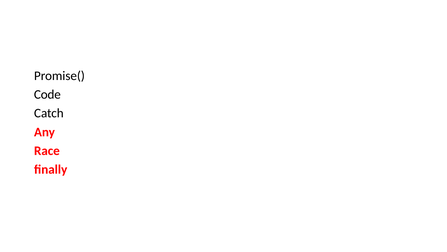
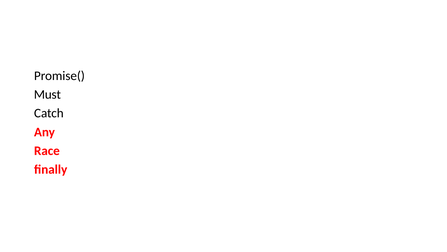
Code: Code -> Must (47, 94)
